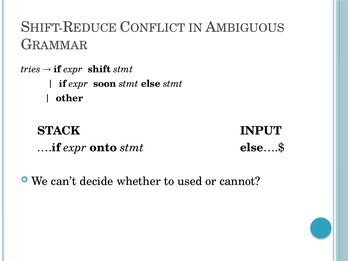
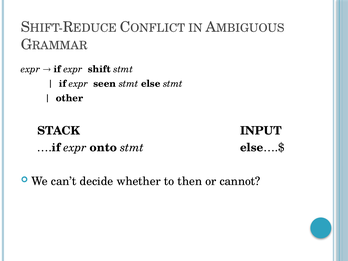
tries: tries -> expr (31, 69)
soon: soon -> seen (105, 84)
used: used -> then (190, 181)
